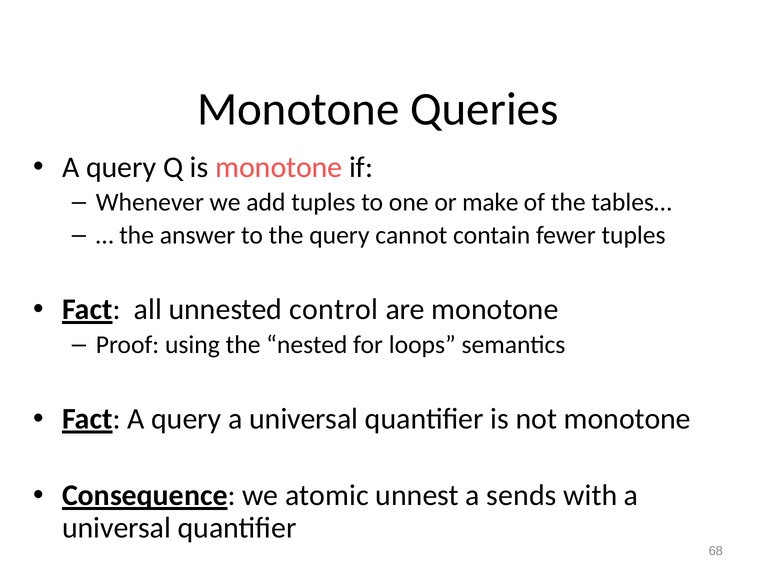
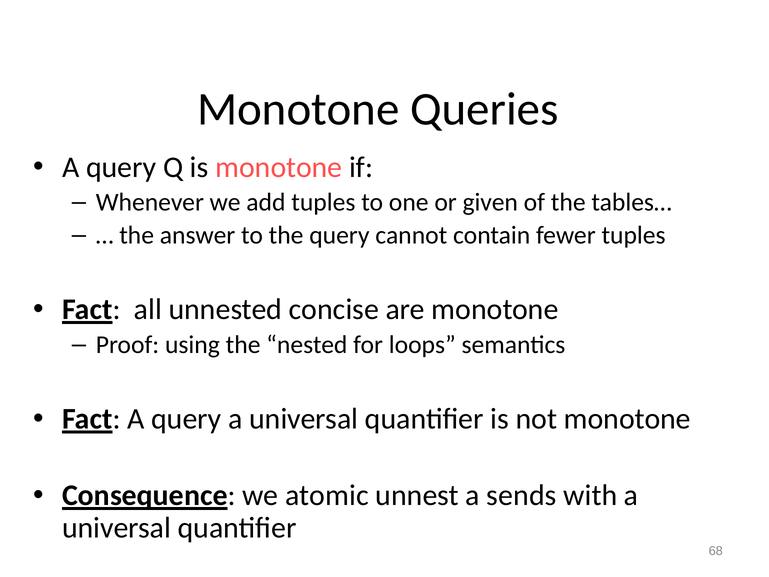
make: make -> given (490, 202)
control: control -> concise (334, 309)
